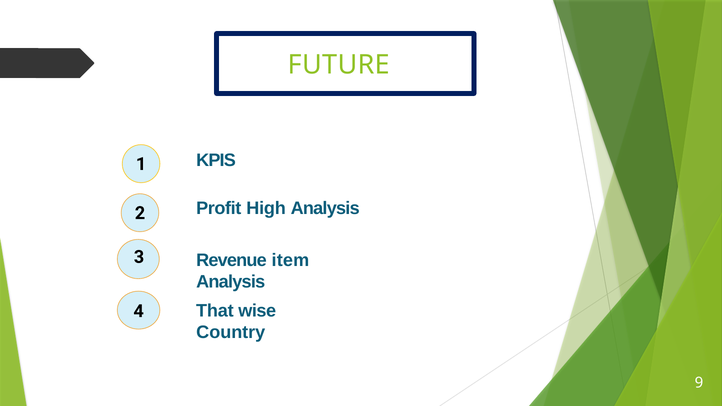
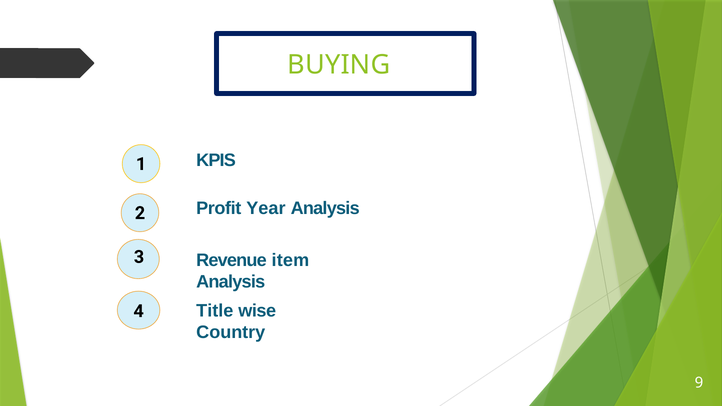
FUTURE: FUTURE -> BUYING (339, 65)
High: High -> Year (266, 209)
That: That -> Title (215, 311)
